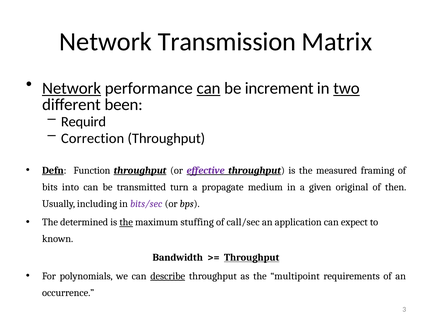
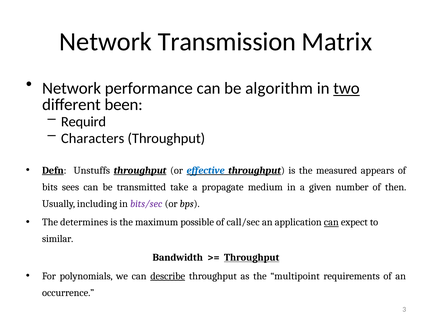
Network underline: present -> none (72, 88)
can underline: present -> none (209, 88)
increment: increment -> algorithm (279, 88)
Correction: Correction -> Characters (93, 138)
Function: Function -> Unstuffs (92, 170)
effective colour: purple -> blue (206, 170)
framing: framing -> appears (377, 170)
into: into -> sees (70, 187)
turn: turn -> take (179, 187)
original: original -> number (352, 187)
determined: determined -> determines (84, 222)
the underline: present -> none (126, 222)
stuffing: stuffing -> possible (197, 222)
can underline: none -> present (331, 222)
known: known -> similar (58, 239)
